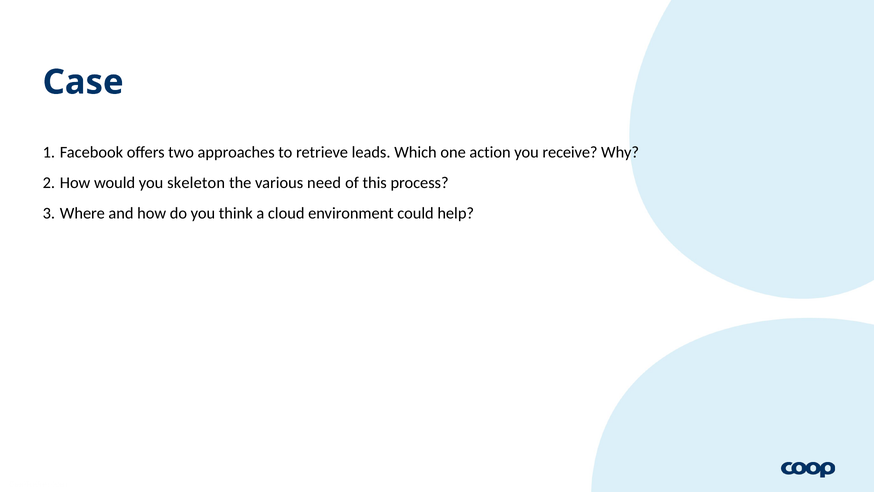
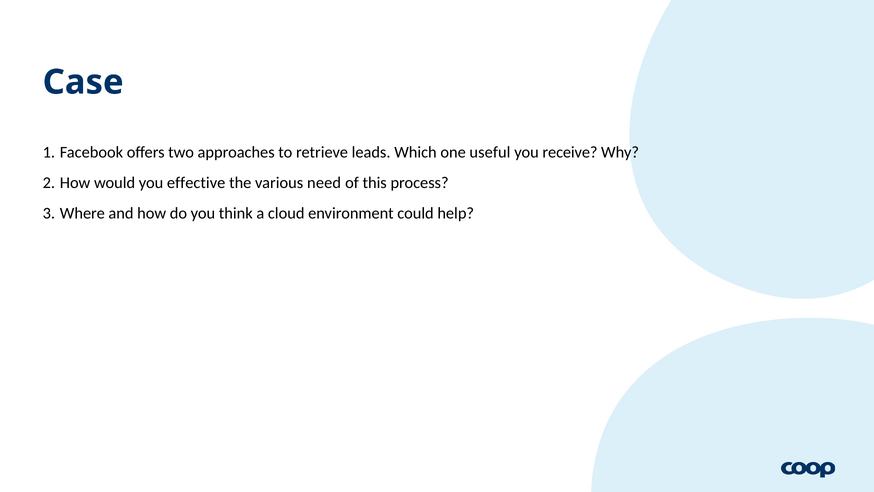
action: action -> useful (490, 152)
skeleton: skeleton -> effective (196, 183)
